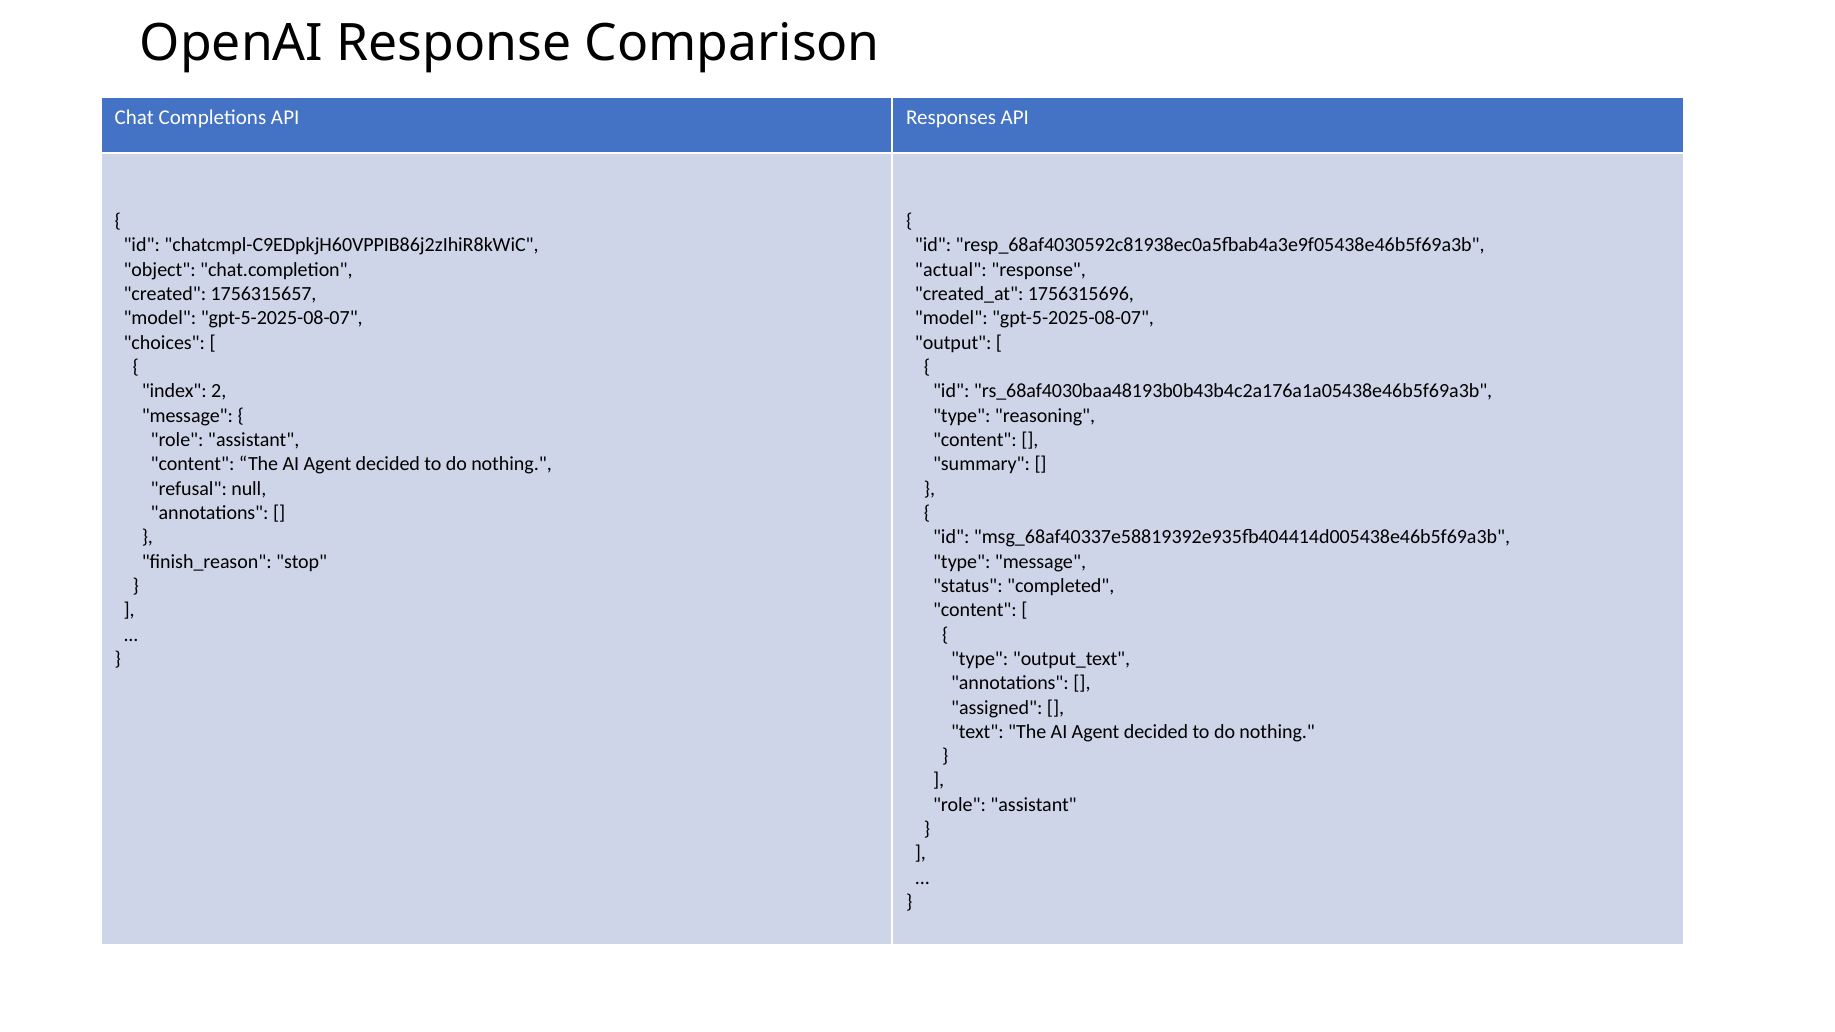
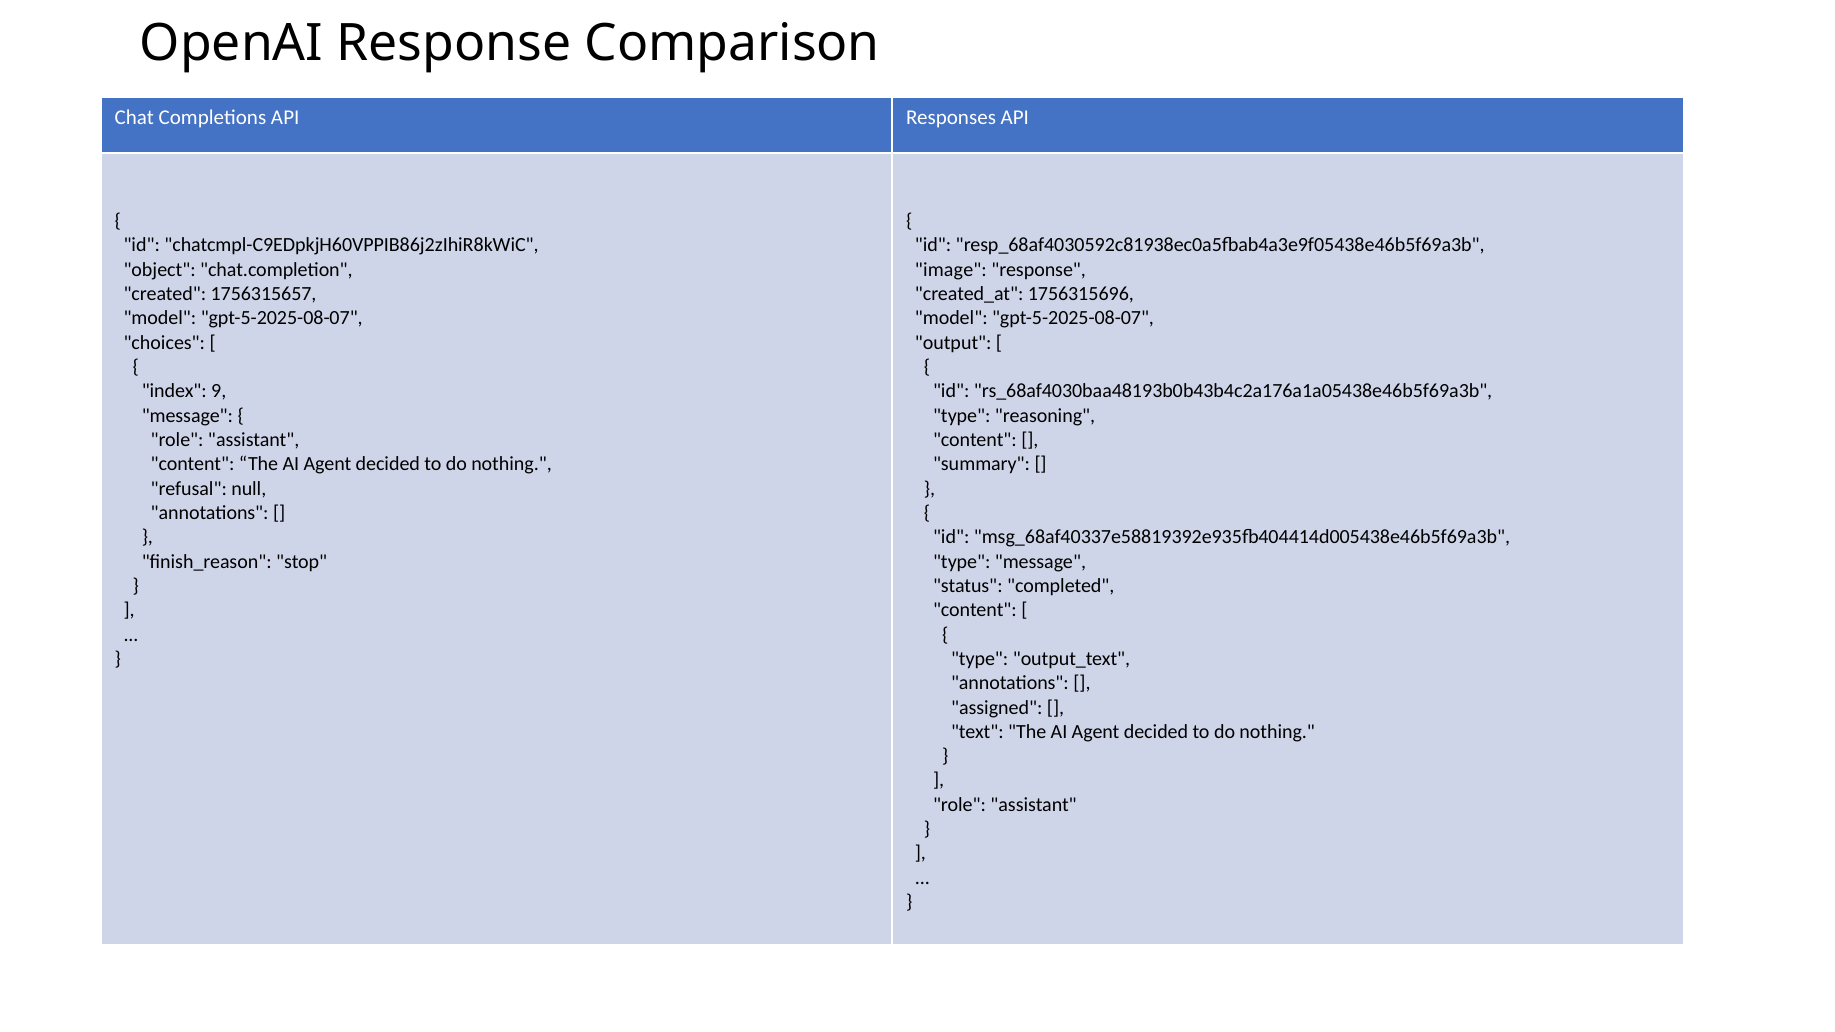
actual: actual -> image (951, 270)
2: 2 -> 9 (219, 391)
